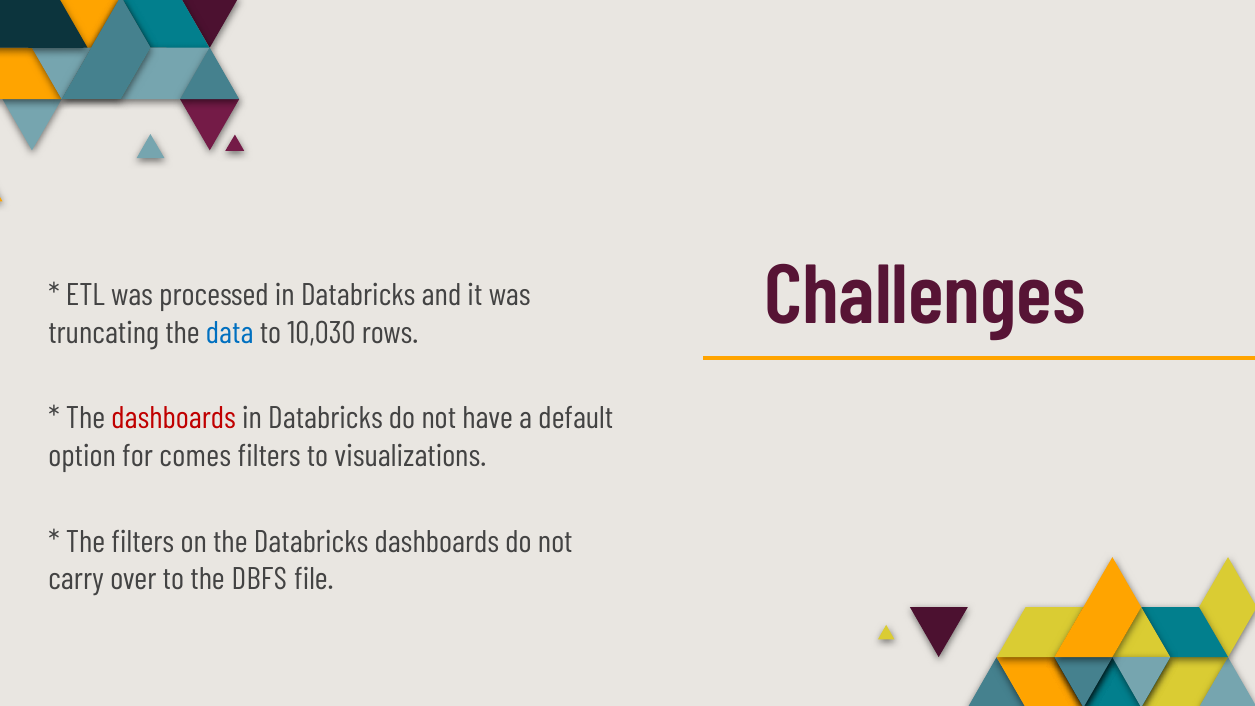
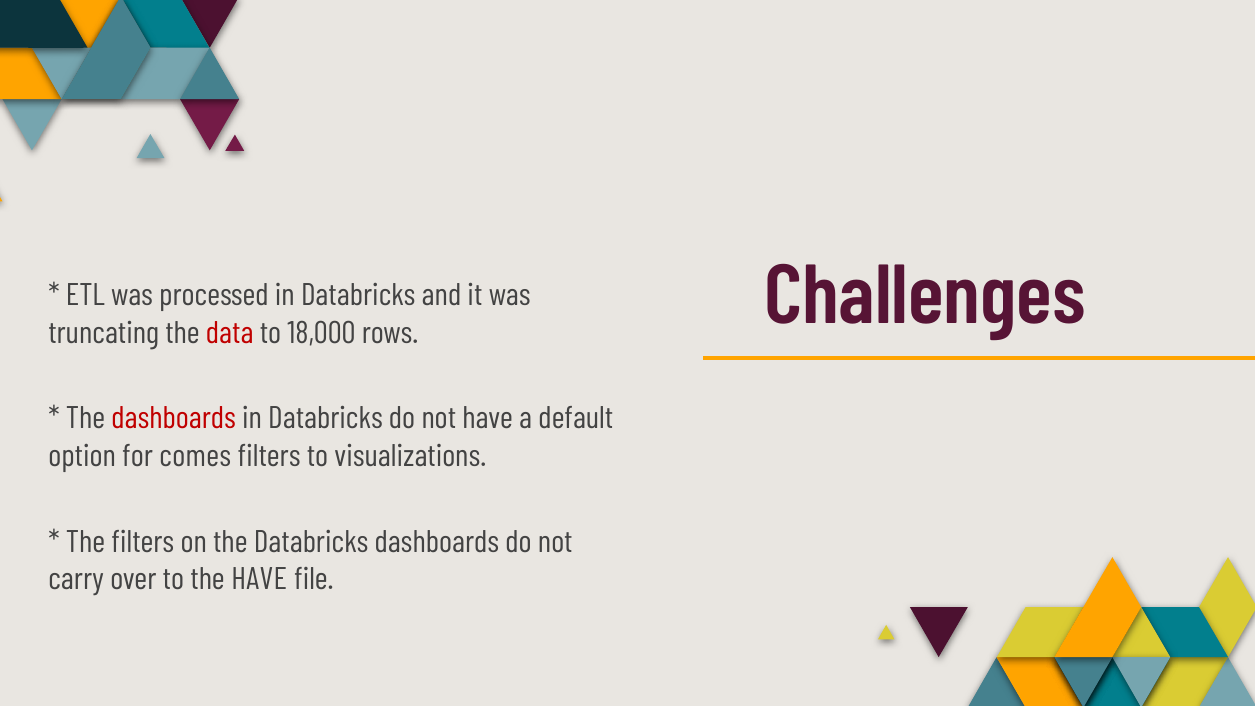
data colour: blue -> red (230, 333)
10,030: 10,030 -> 18,000 (322, 333)
the DBFS: DBFS -> HAVE (259, 579)
